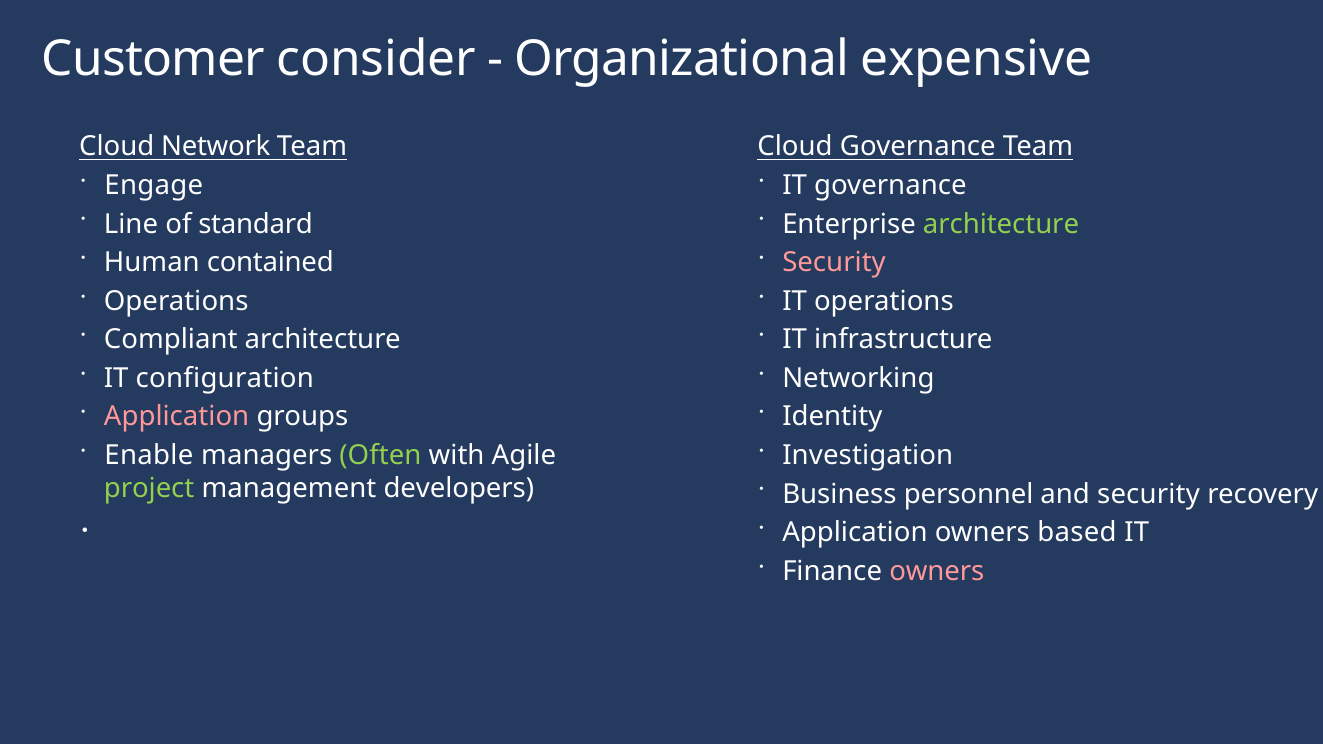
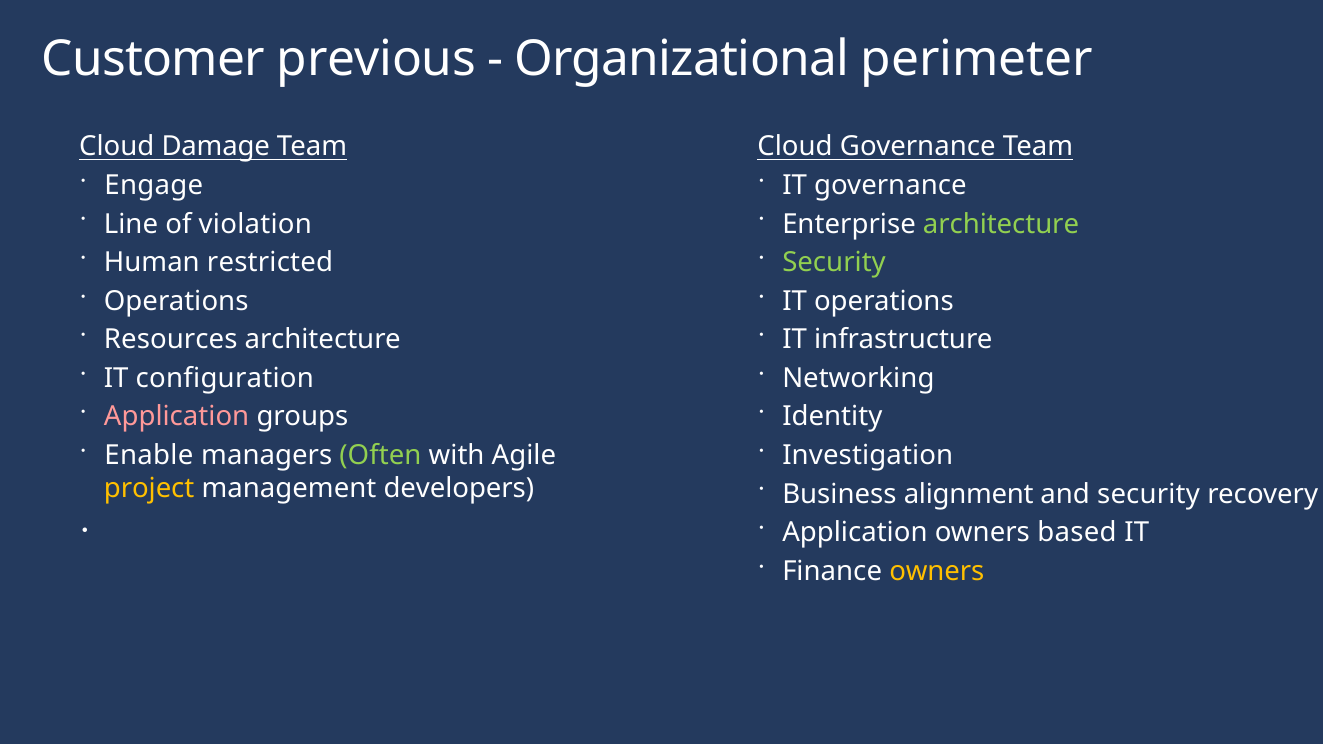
consider: consider -> previous (376, 59)
expensive: expensive -> perimeter (977, 59)
Network: Network -> Damage (216, 147)
standard: standard -> violation (255, 224)
contained: contained -> restricted (270, 263)
Security colour: pink -> light green (834, 263)
Compliant: Compliant -> Resources (171, 340)
personnel: personnel -> alignment (969, 494)
project colour: light green -> yellow (149, 489)
owners colour: pink -> yellow (937, 571)
